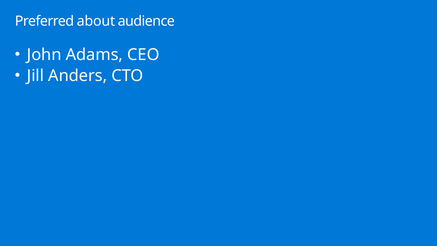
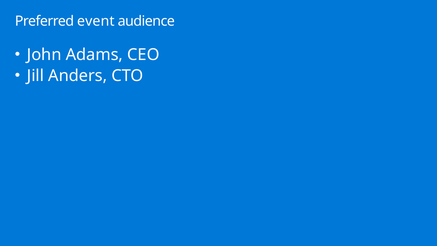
about: about -> event (96, 21)
